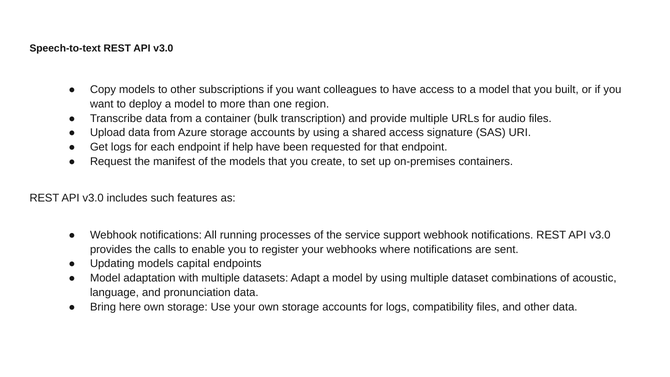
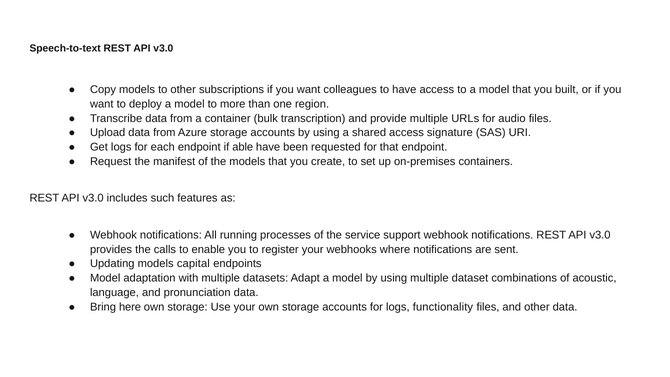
help: help -> able (243, 147)
compatibility: compatibility -> functionality (443, 307)
